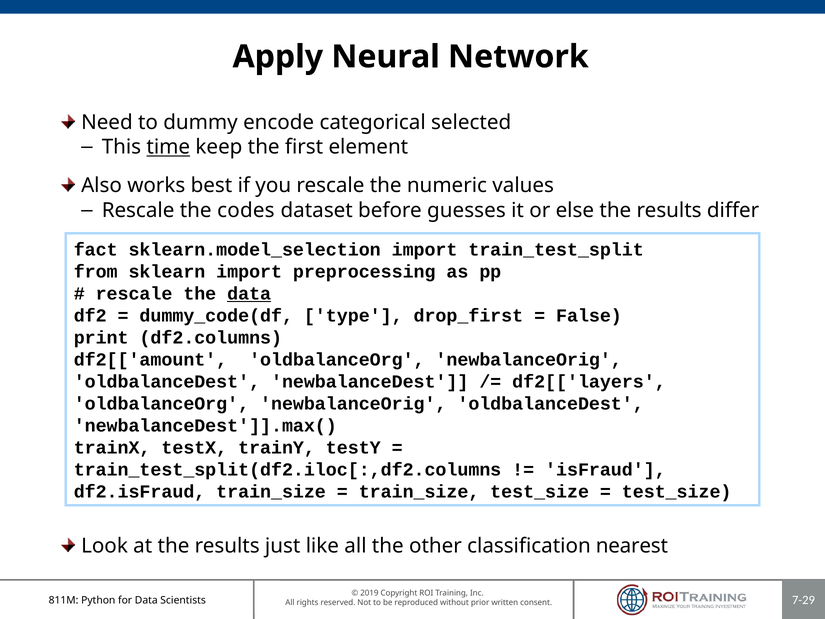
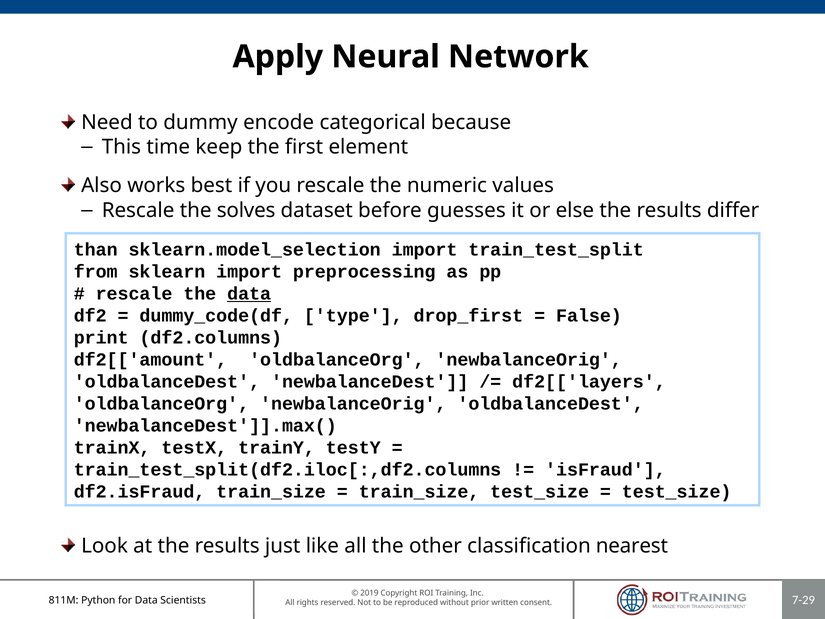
selected: selected -> because (471, 122)
time underline: present -> none (168, 147)
codes: codes -> solves (246, 210)
fact: fact -> than (96, 250)
